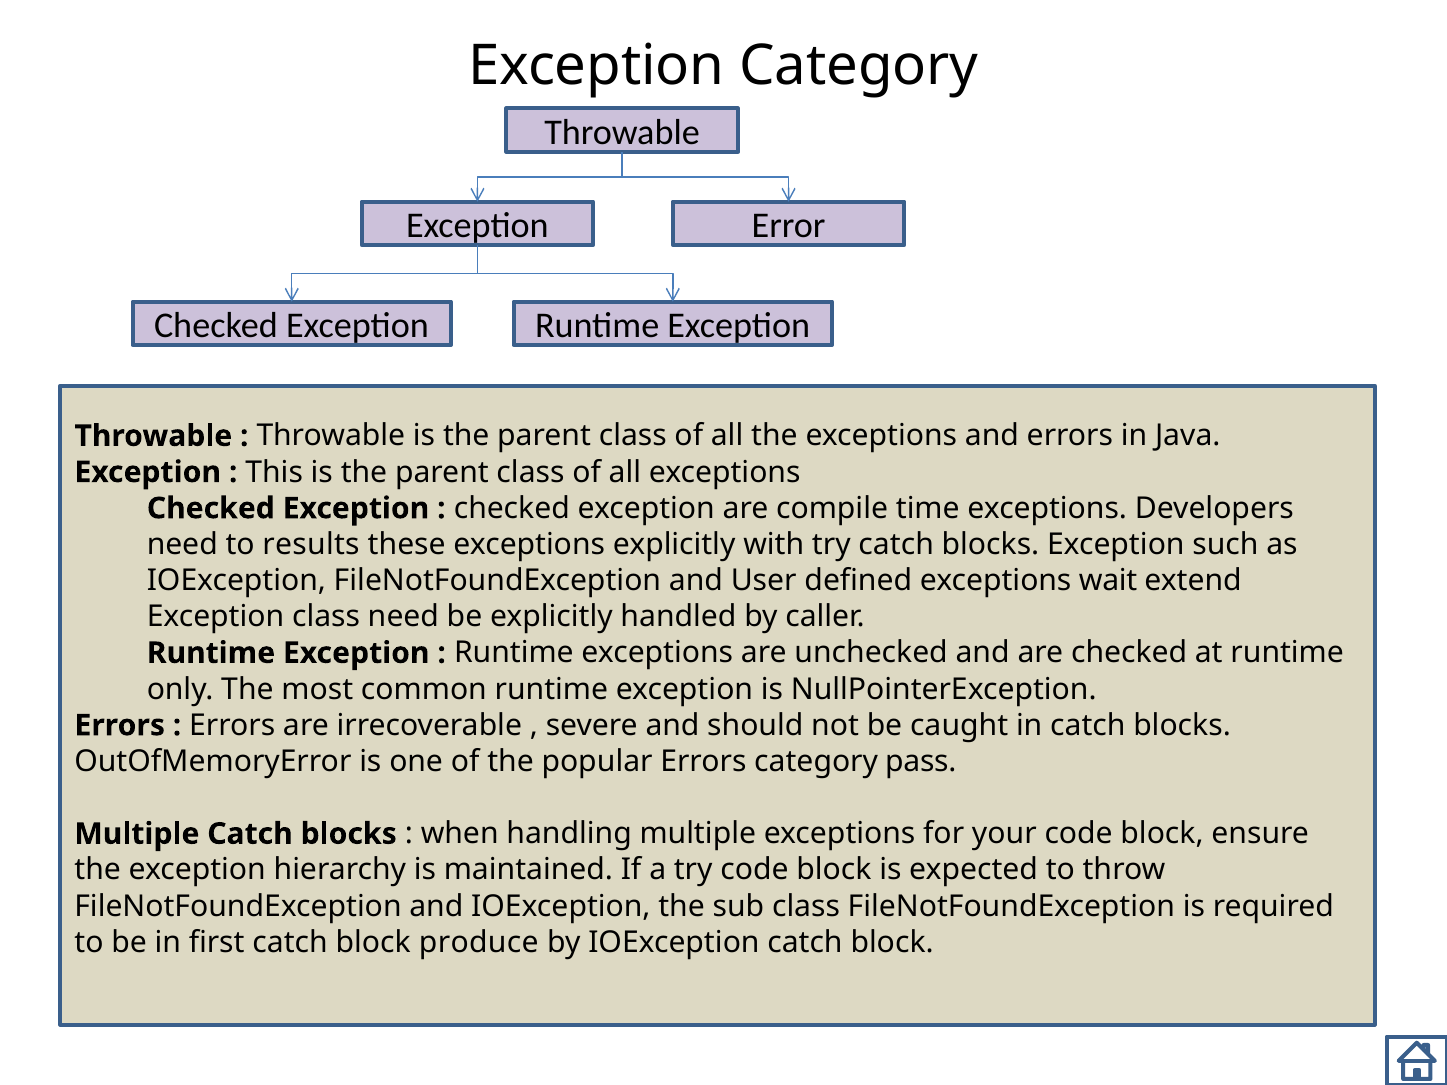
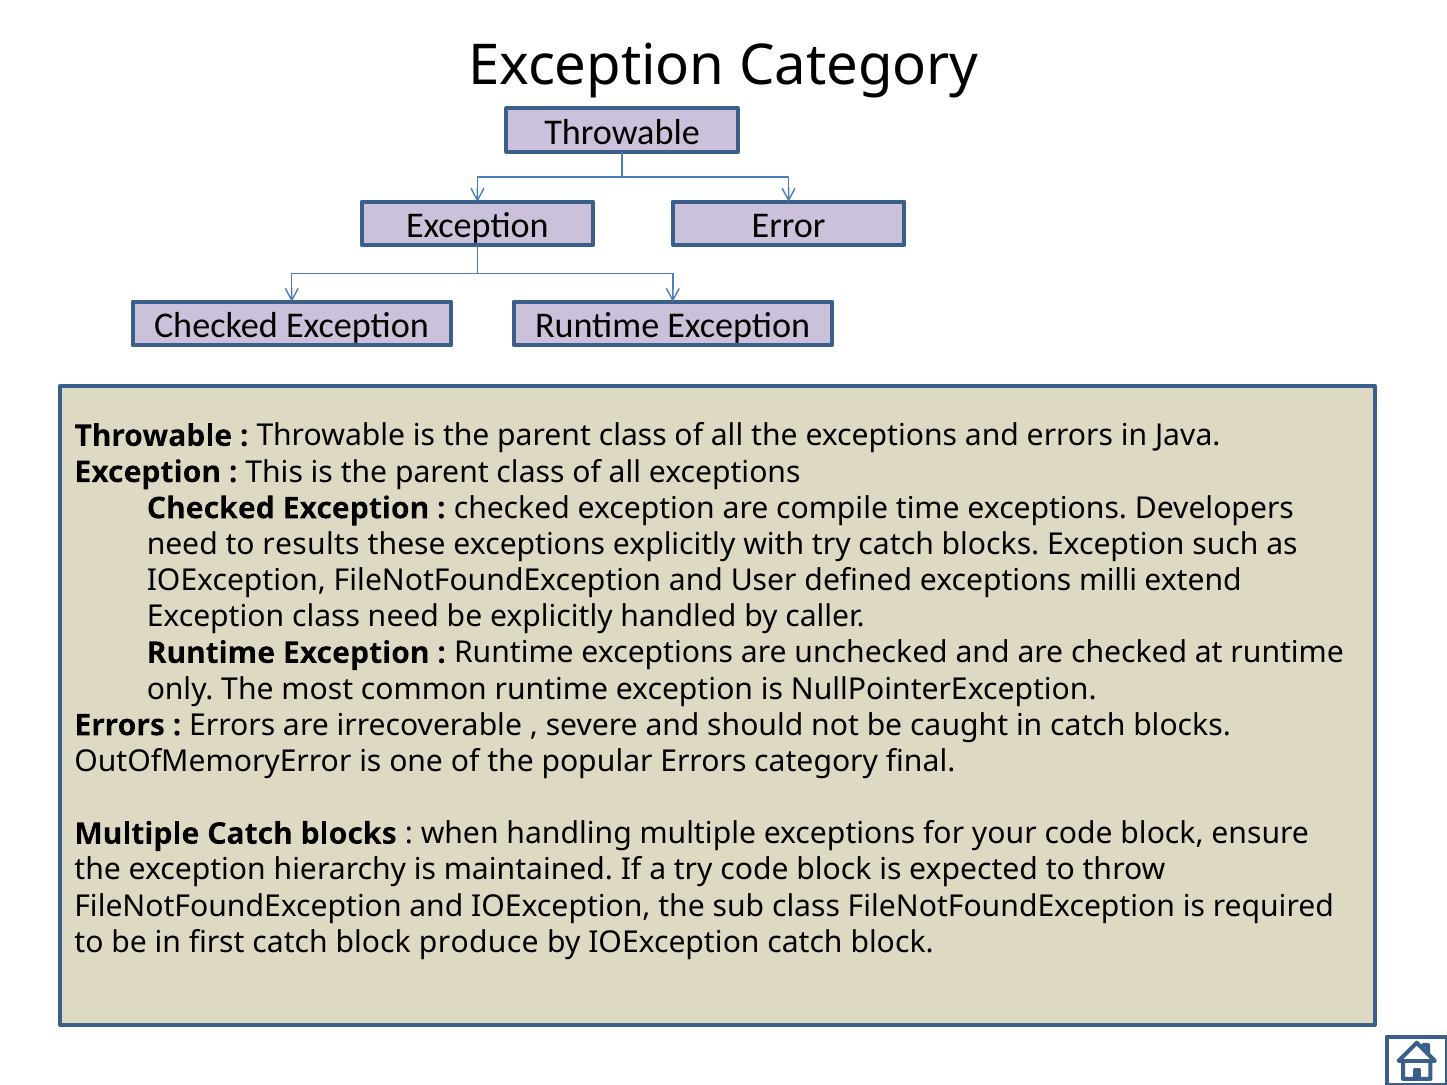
wait: wait -> milli (1108, 581)
pass: pass -> final (921, 762)
